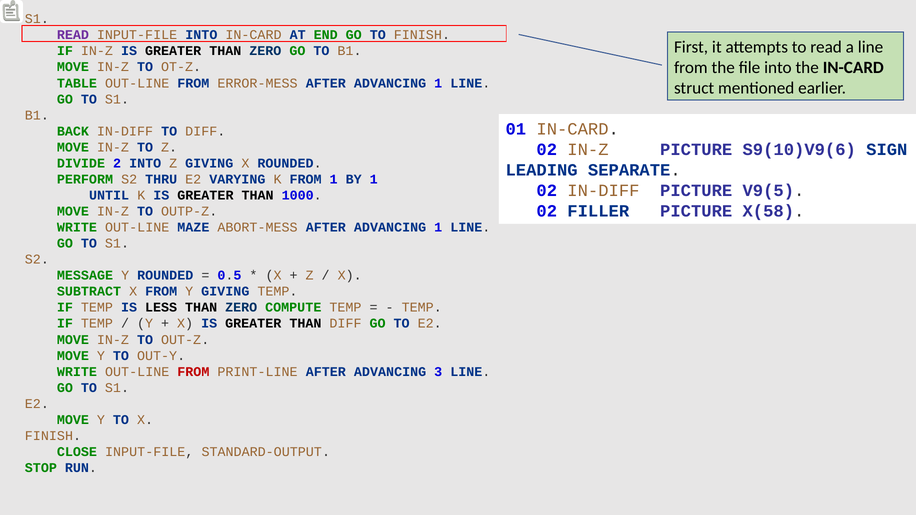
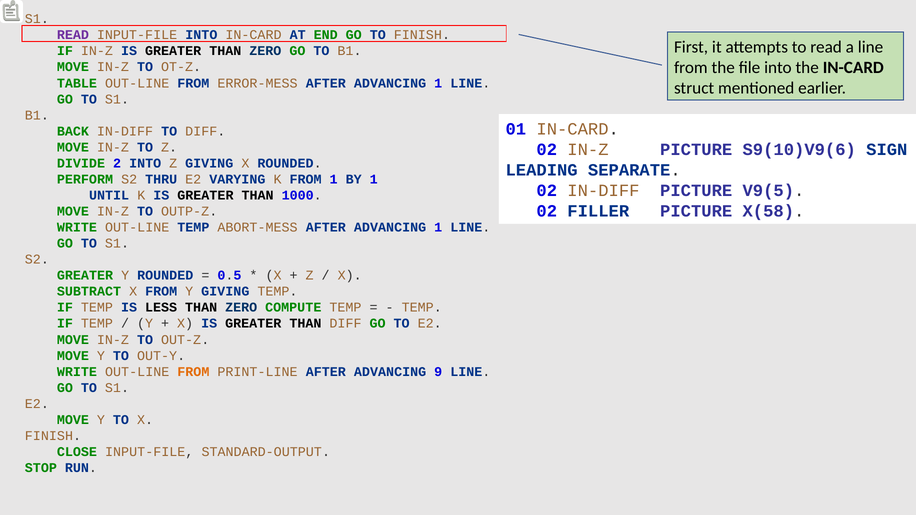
OUT-LINE MAZE: MAZE -> TEMP (193, 227)
MESSAGE: MESSAGE -> GREATER (85, 276)
FROM colour: red -> orange (193, 372)
3: 3 -> 9 (438, 372)
